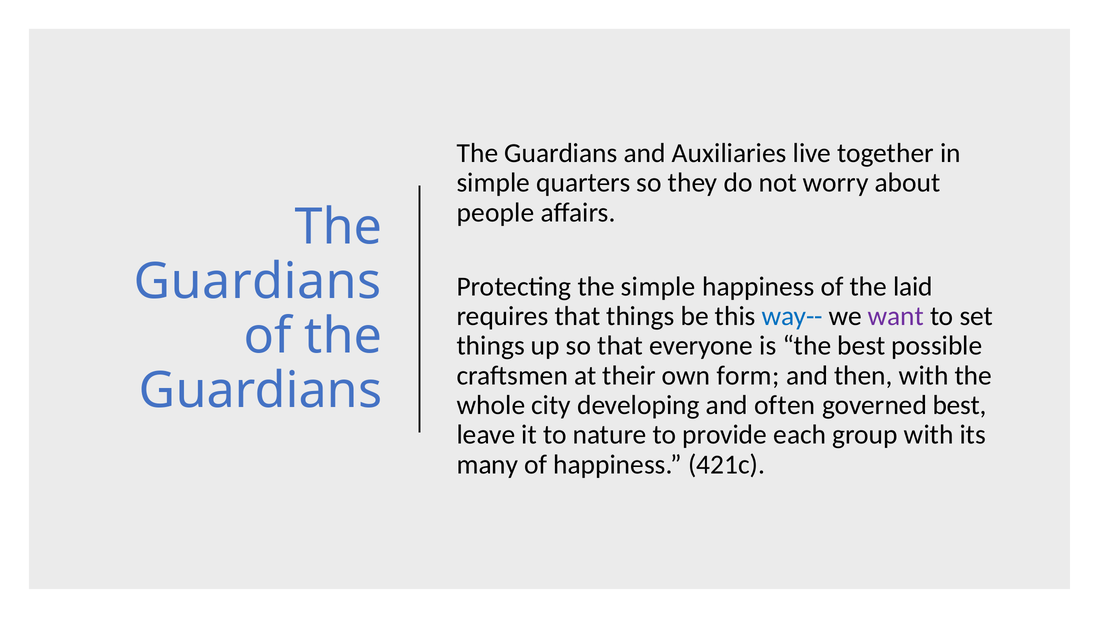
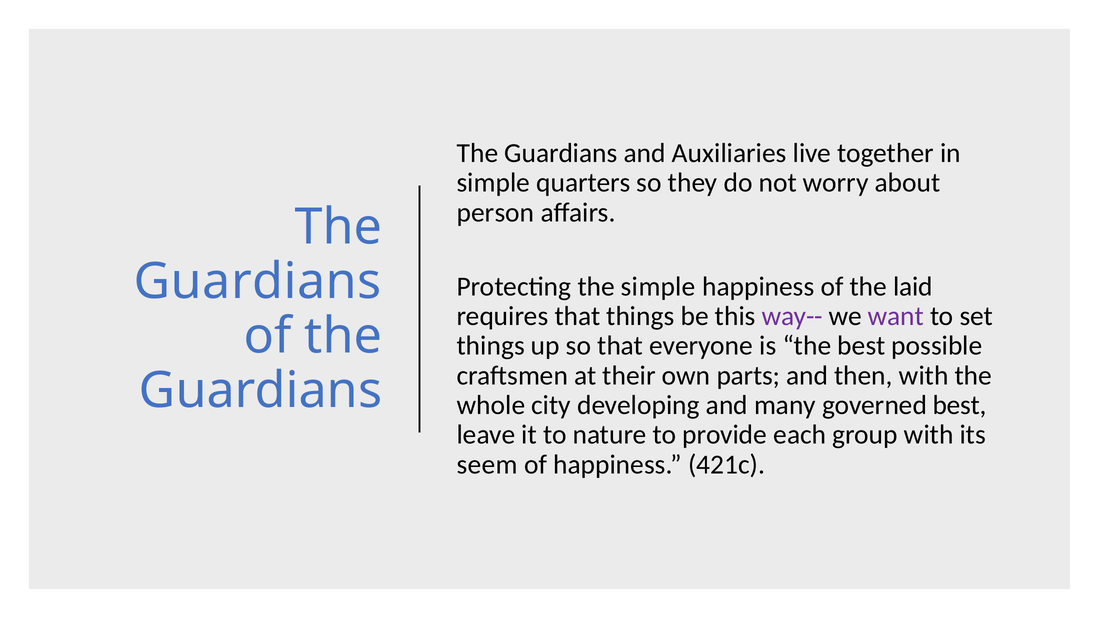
people: people -> person (496, 213)
way-- colour: blue -> purple (792, 316)
form: form -> parts (748, 376)
often: often -> many (785, 405)
many: many -> seem (487, 465)
